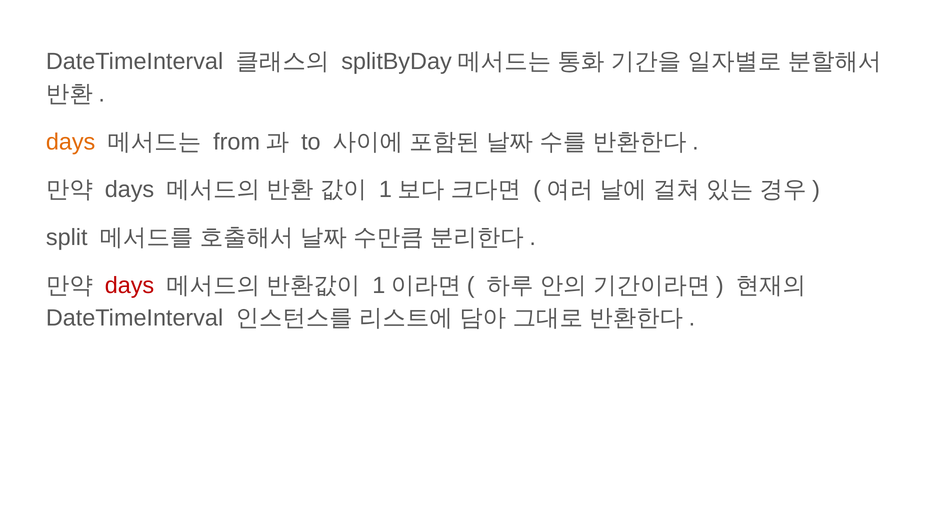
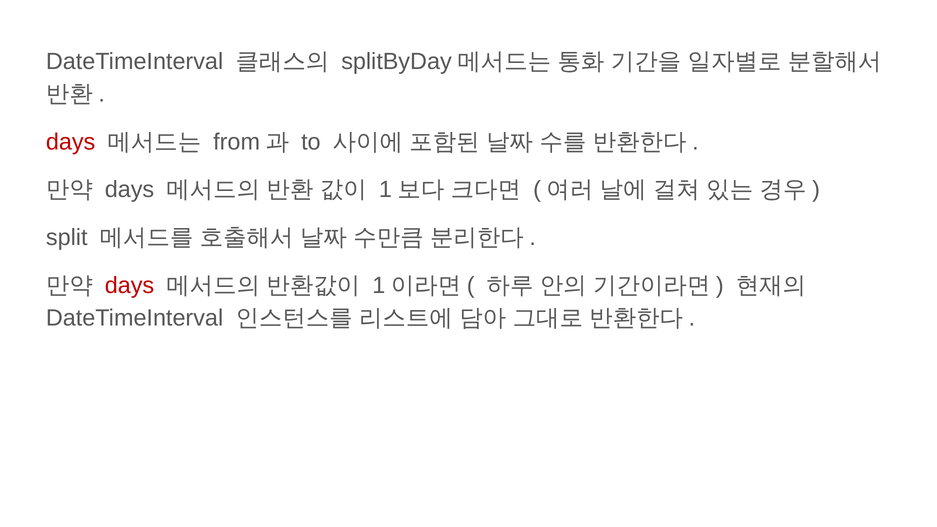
days colour: orange -> red (71, 142)
